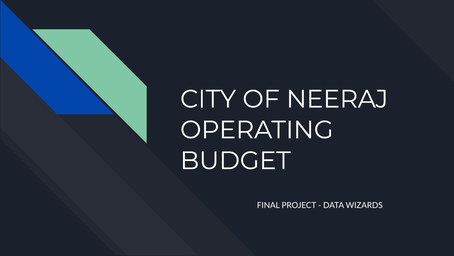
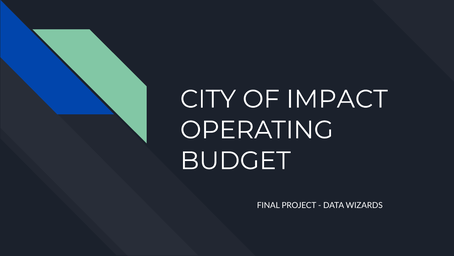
NEERAJ: NEERAJ -> IMPACT (337, 99)
